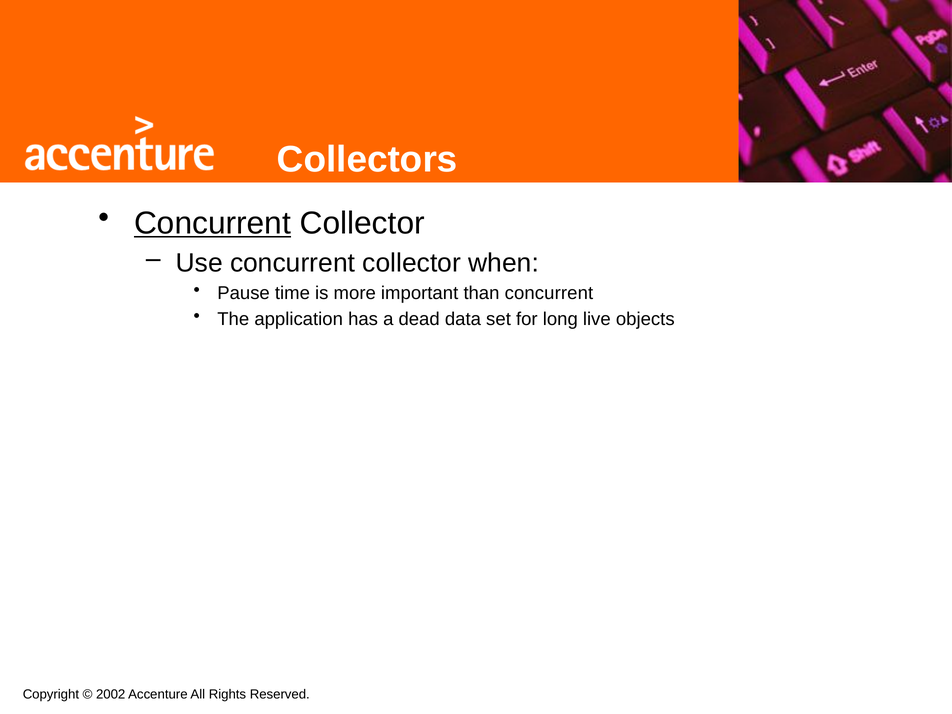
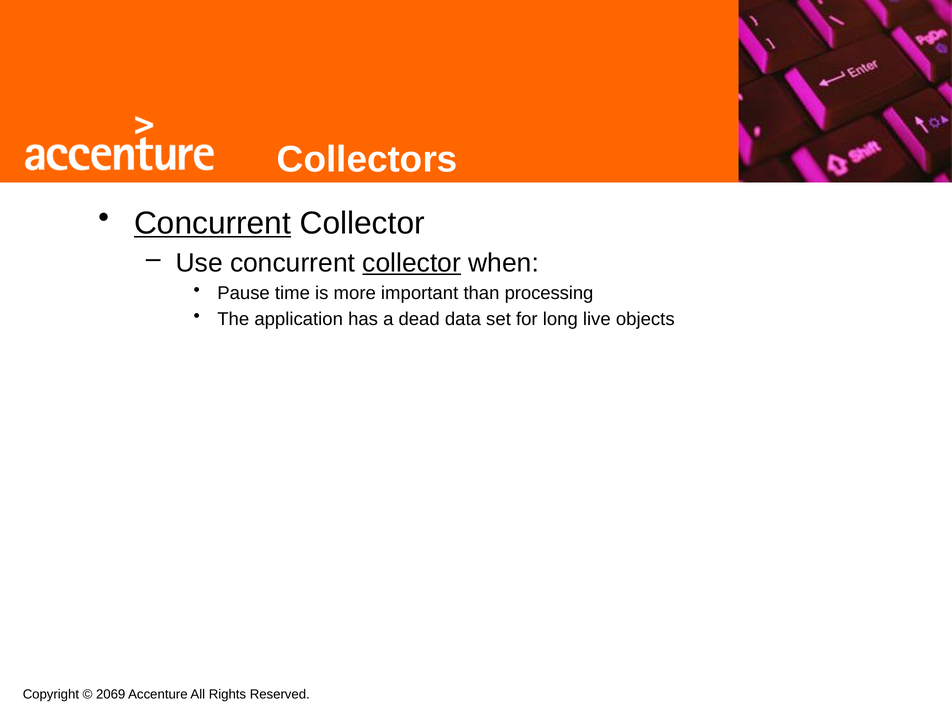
collector underline: none -> present (412, 263)
than concurrent: concurrent -> processing (549, 293)
2002: 2002 -> 2069 (111, 695)
